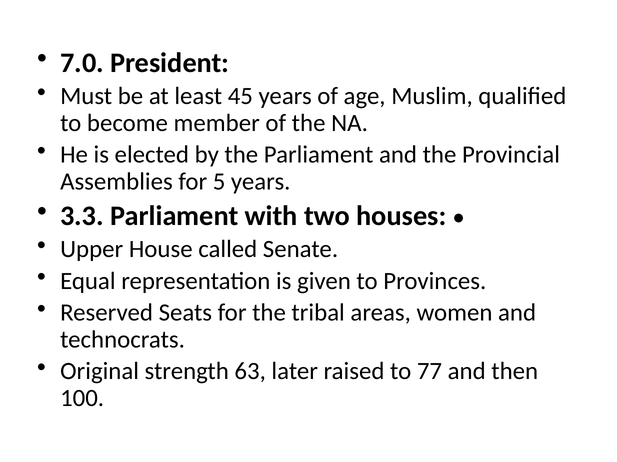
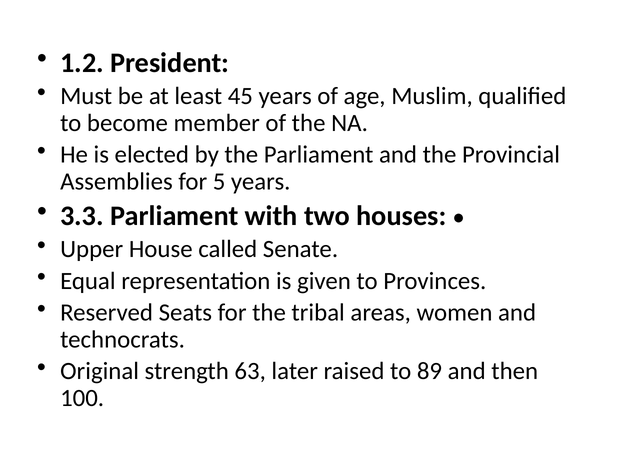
7.0: 7.0 -> 1.2 (82, 63)
77: 77 -> 89 (429, 372)
